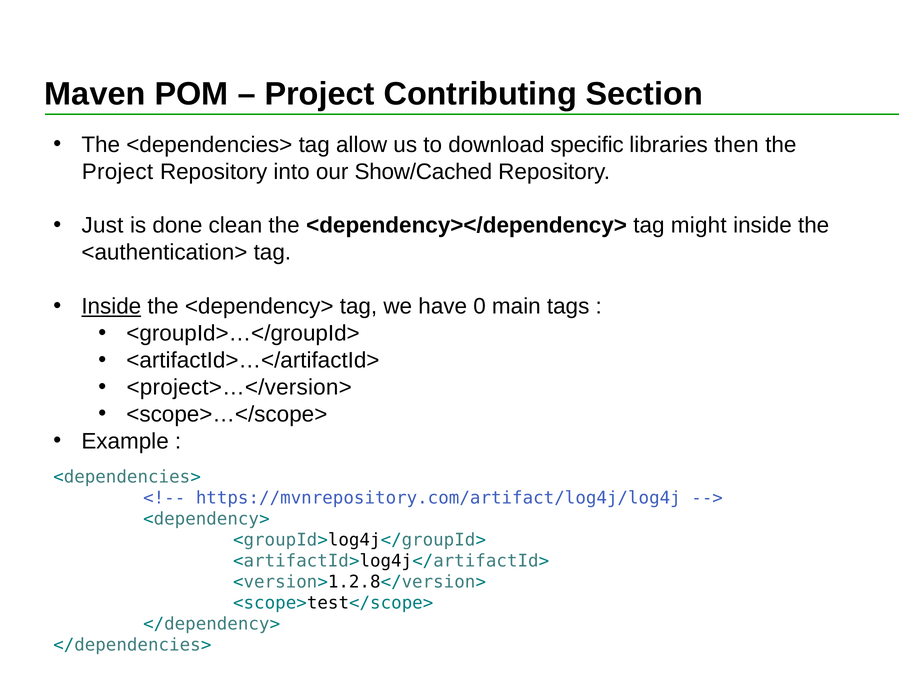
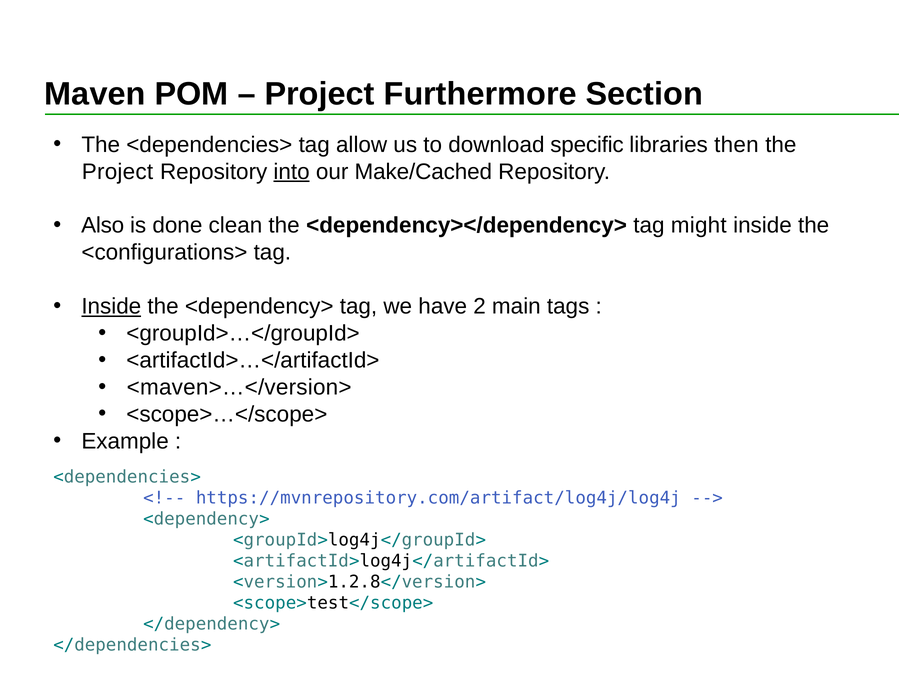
Contributing: Contributing -> Furthermore (480, 94)
into underline: none -> present (292, 172)
Show/Cached: Show/Cached -> Make/Cached (423, 172)
Just: Just -> Also (103, 226)
<authentication>: <authentication> -> <configurations> (164, 253)
0: 0 -> 2 (480, 307)
<project>…</version>: <project>…</version> -> <maven>…</version> (239, 387)
